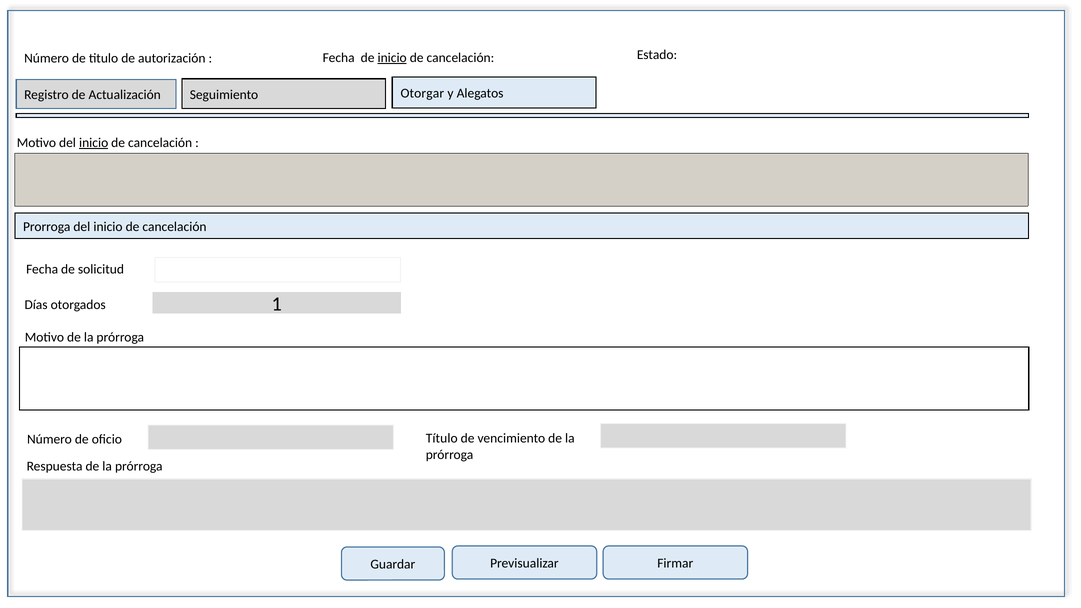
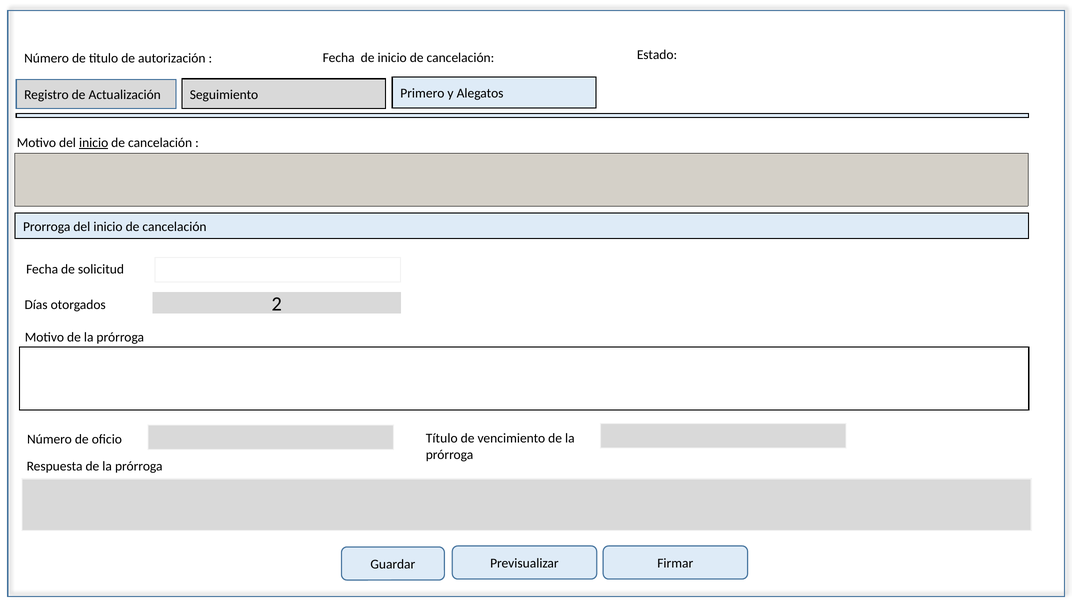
inicio underline: present -> none (392, 58)
Otorgar: Otorgar -> Primero (422, 93)
1: 1 -> 2 (277, 304)
